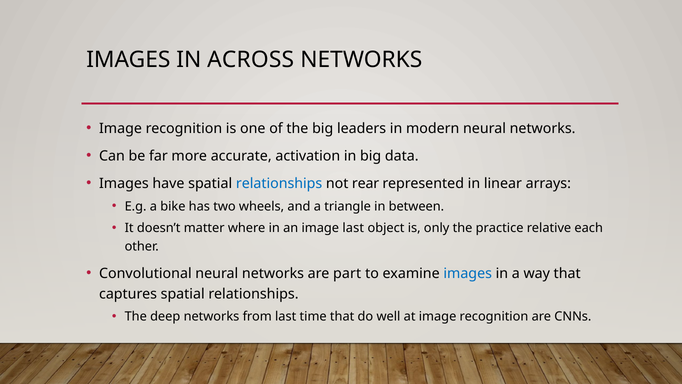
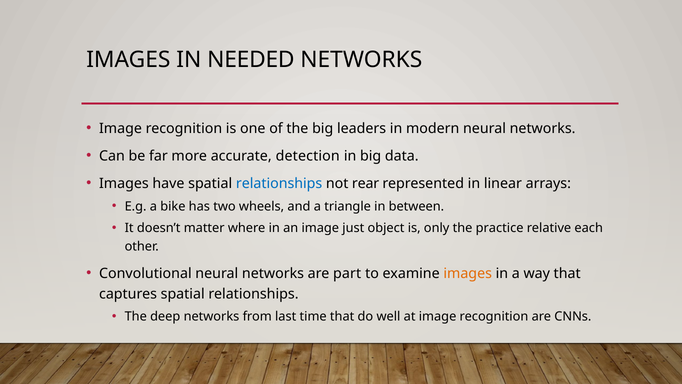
ACROSS: ACROSS -> NEEDED (251, 60)
activation: activation -> detection (308, 156)
image last: last -> just (353, 228)
images colour: blue -> orange (468, 273)
